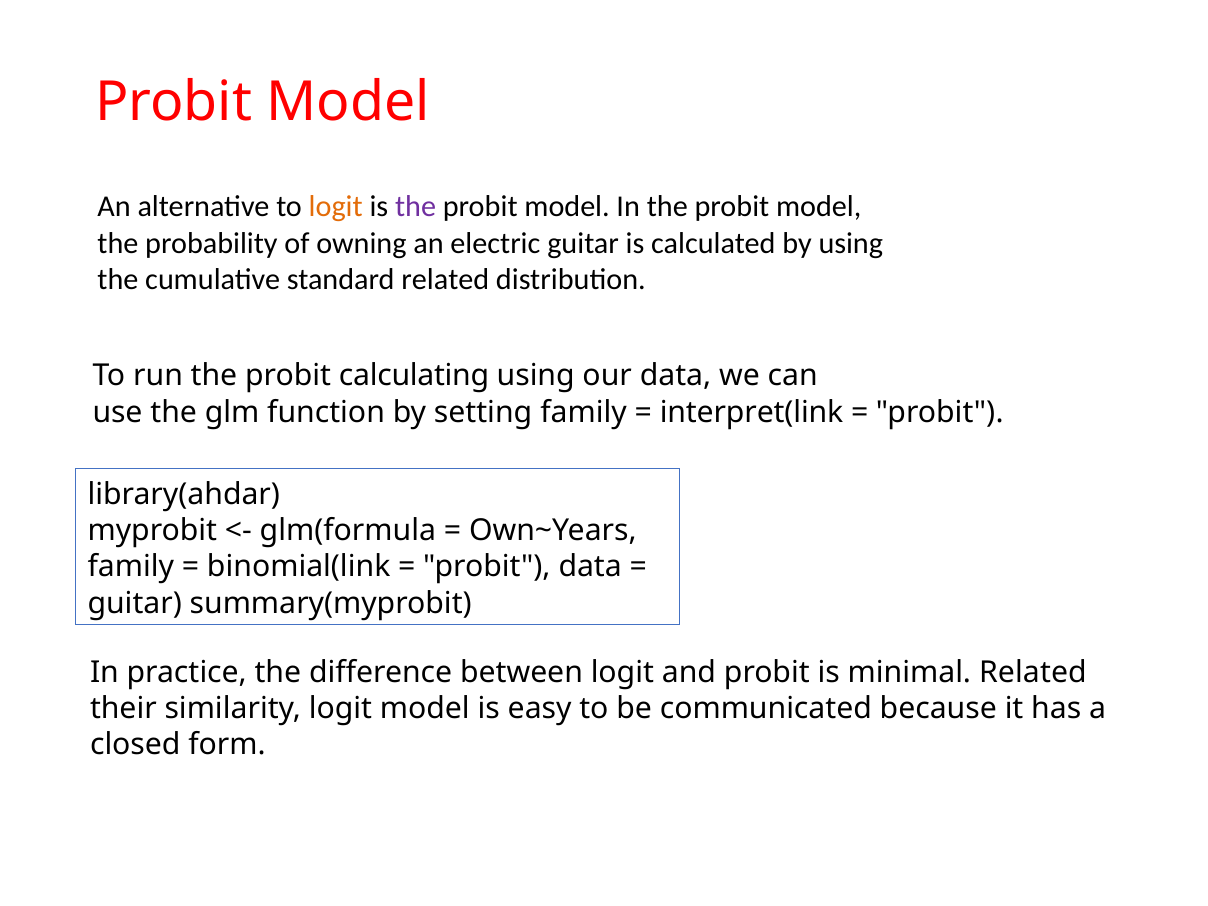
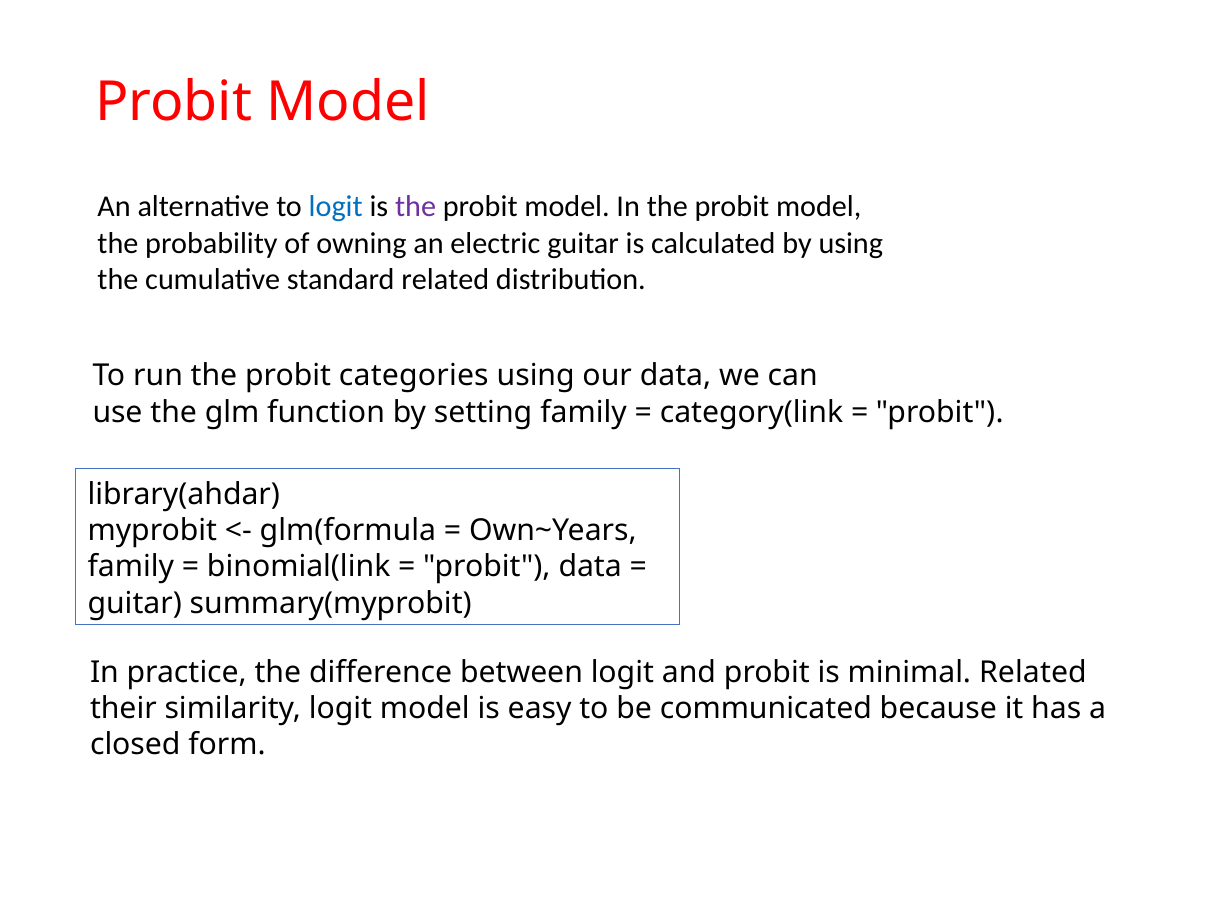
logit colour: orange -> blue (336, 207)
calculating: calculating -> categories (414, 376)
interpret(link: interpret(link -> category(link (752, 412)
